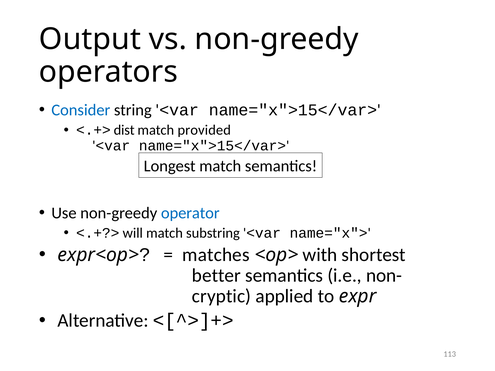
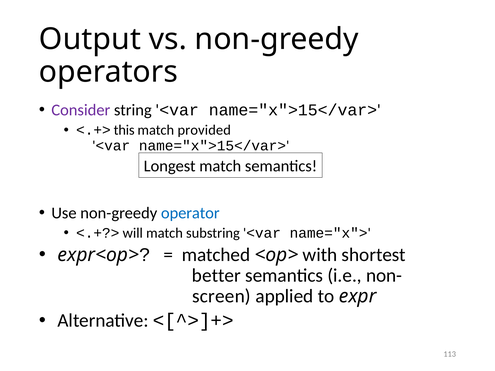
Consider colour: blue -> purple (81, 110)
dist: dist -> this (124, 130)
matches: matches -> matched (216, 255)
cryptic: cryptic -> screen (222, 296)
